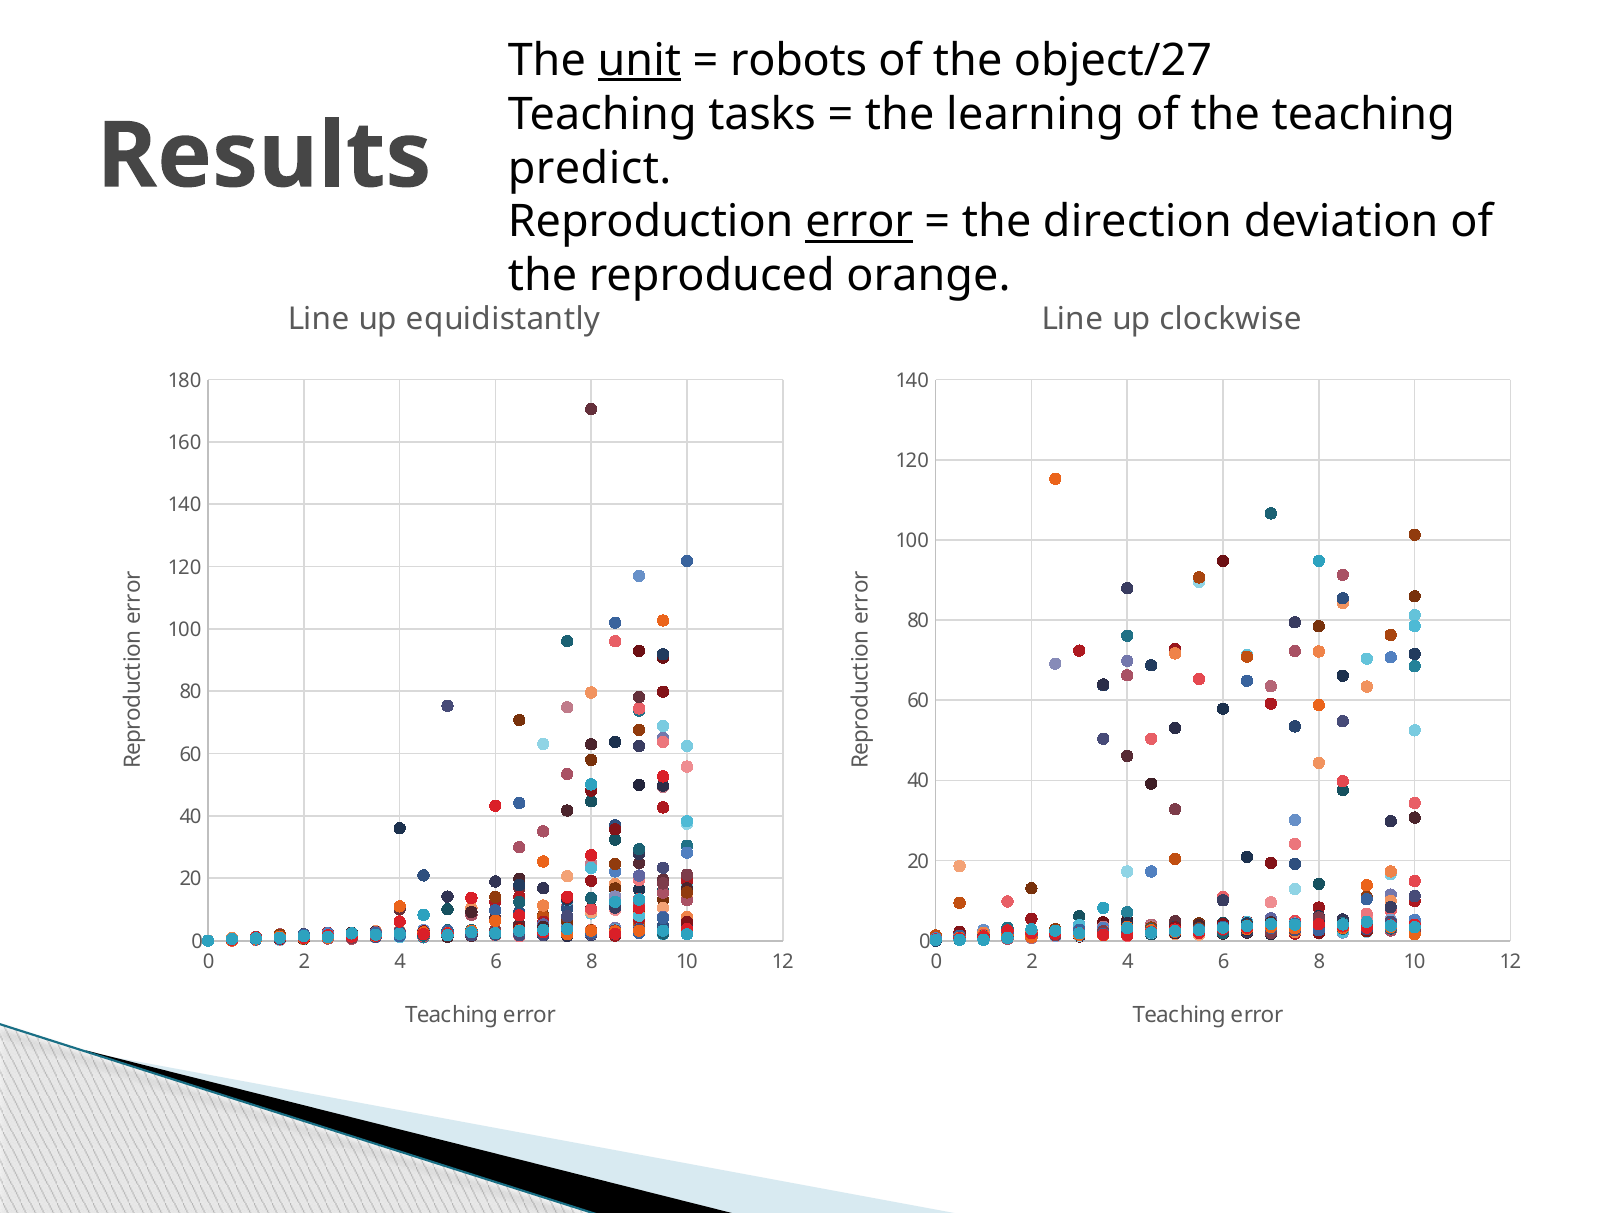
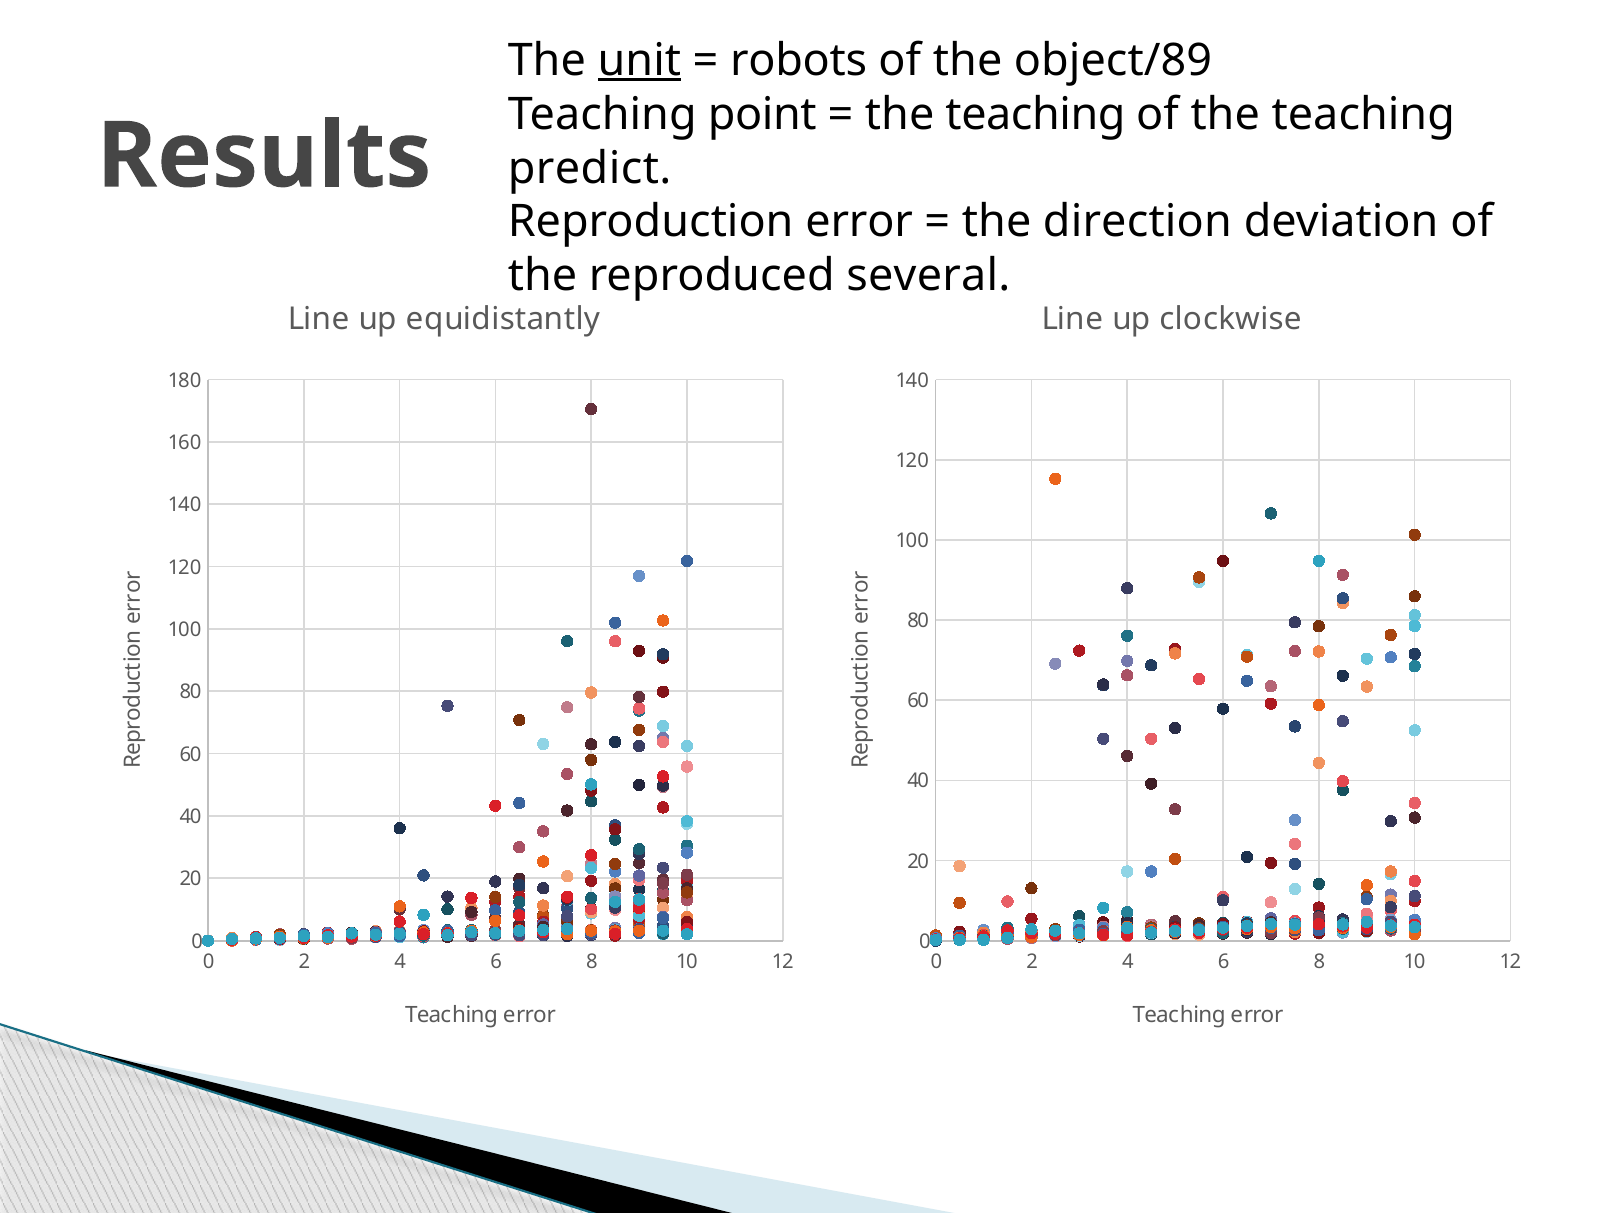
object/27: object/27 -> object/89 (1113, 60)
tasks: tasks -> point (762, 114)
learning: learning -> teaching (1035, 114)
error underline: present -> none (859, 222)
orange: orange -> several (928, 276)
